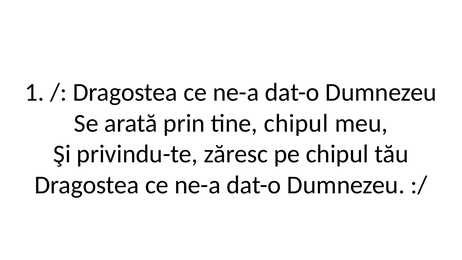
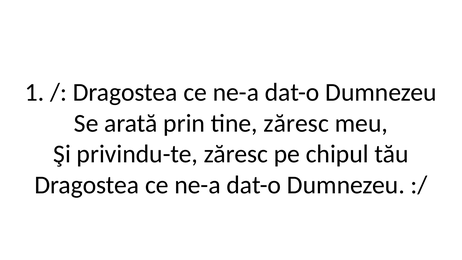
tine chipul: chipul -> zăresc (296, 123)
